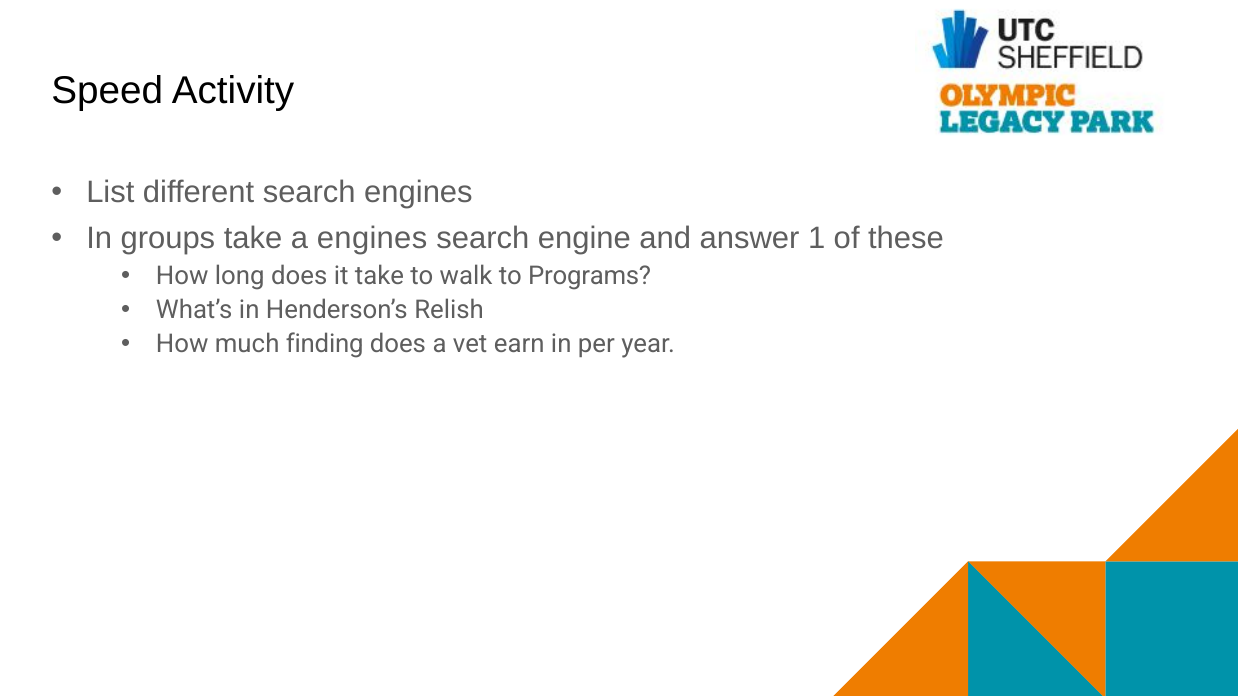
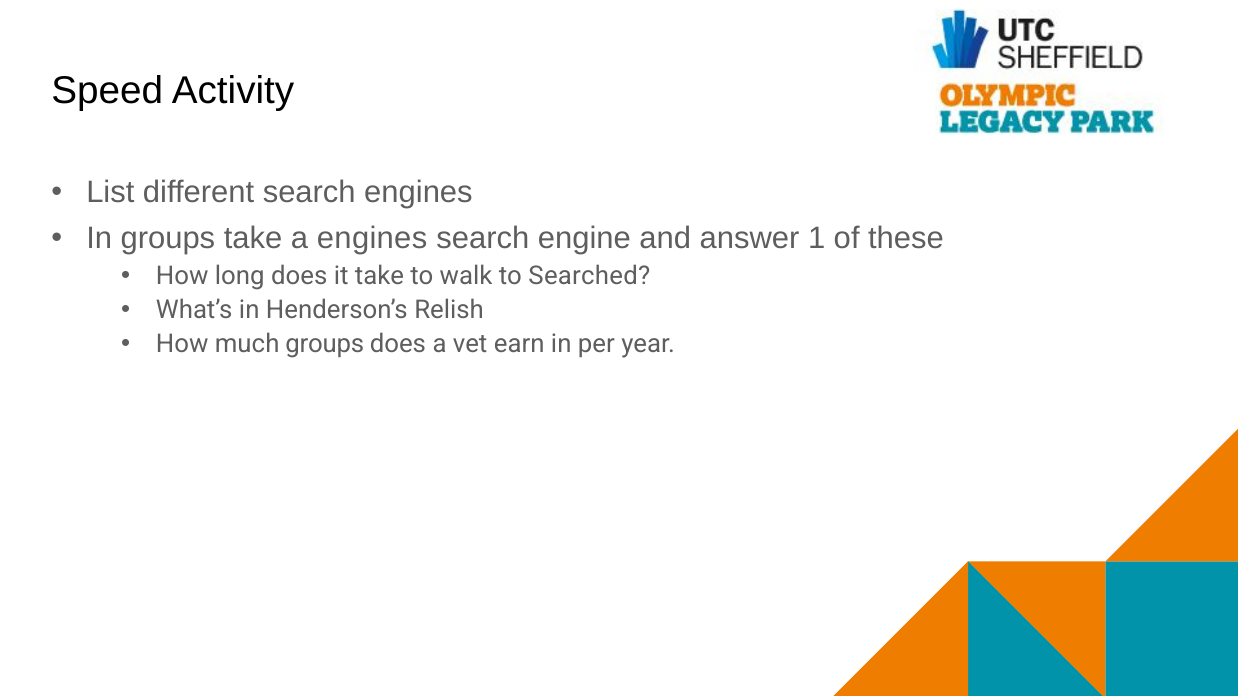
Programs: Programs -> Searched (589, 276)
much finding: finding -> groups (325, 344)
